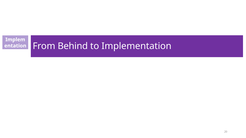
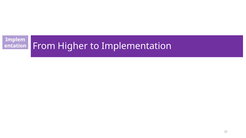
Behind: Behind -> Higher (73, 46)
